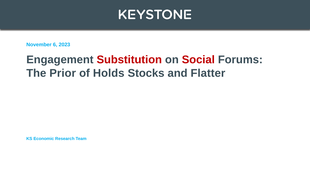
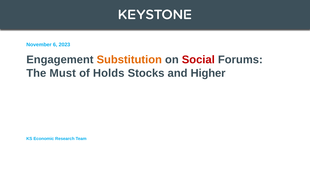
Substitution colour: red -> orange (129, 60)
Prior: Prior -> Must (63, 73)
Flatter: Flatter -> Higher (208, 73)
